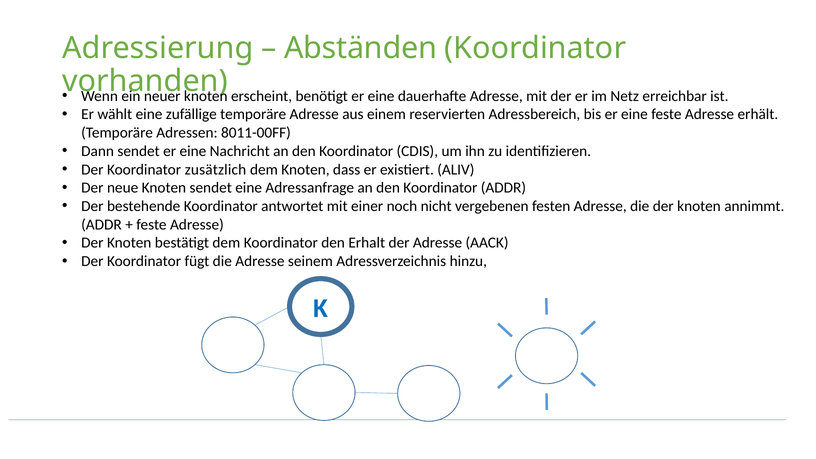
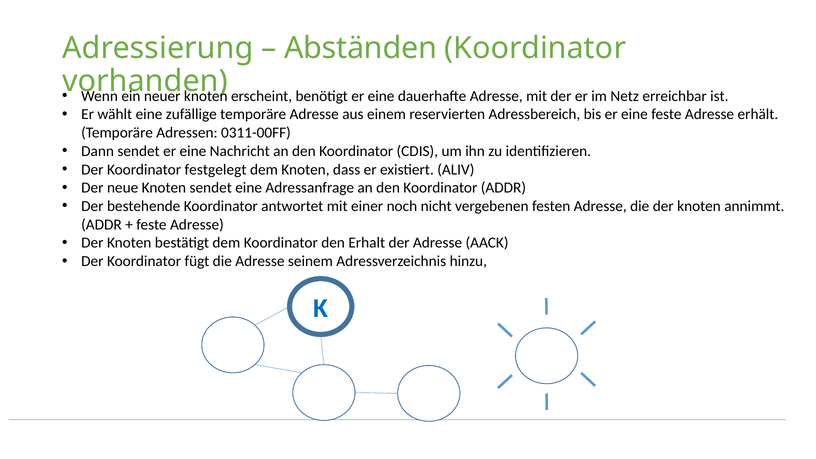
8011-00FF: 8011-00FF -> 0311-00FF (256, 133)
zusätzlich: zusätzlich -> festgelegt (216, 169)
